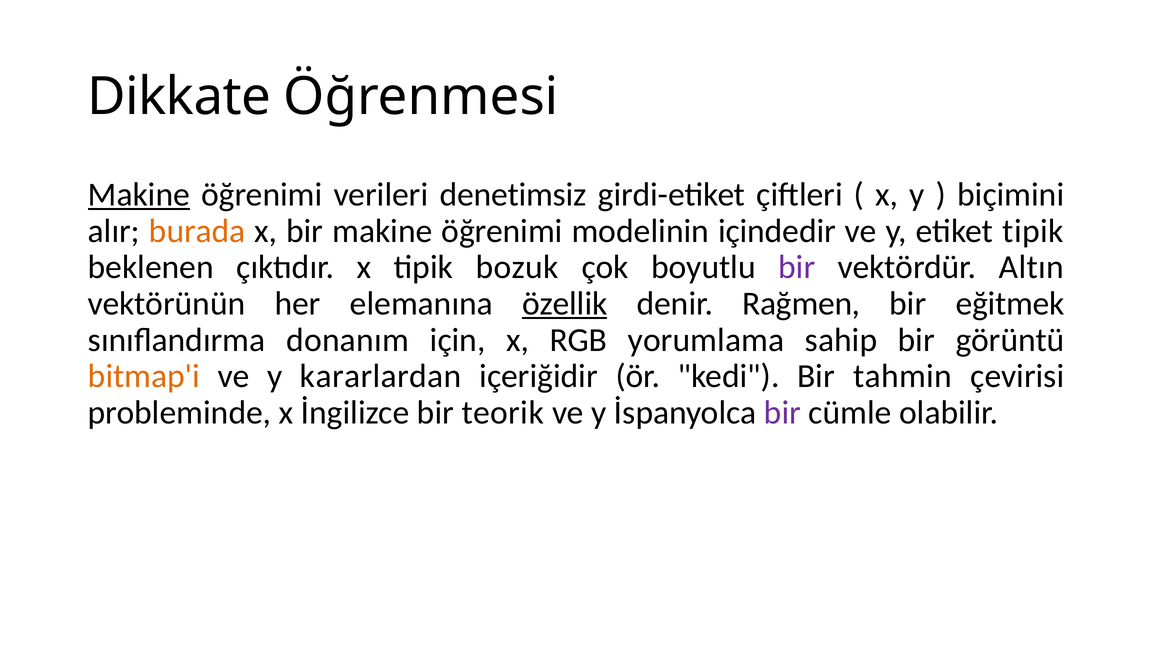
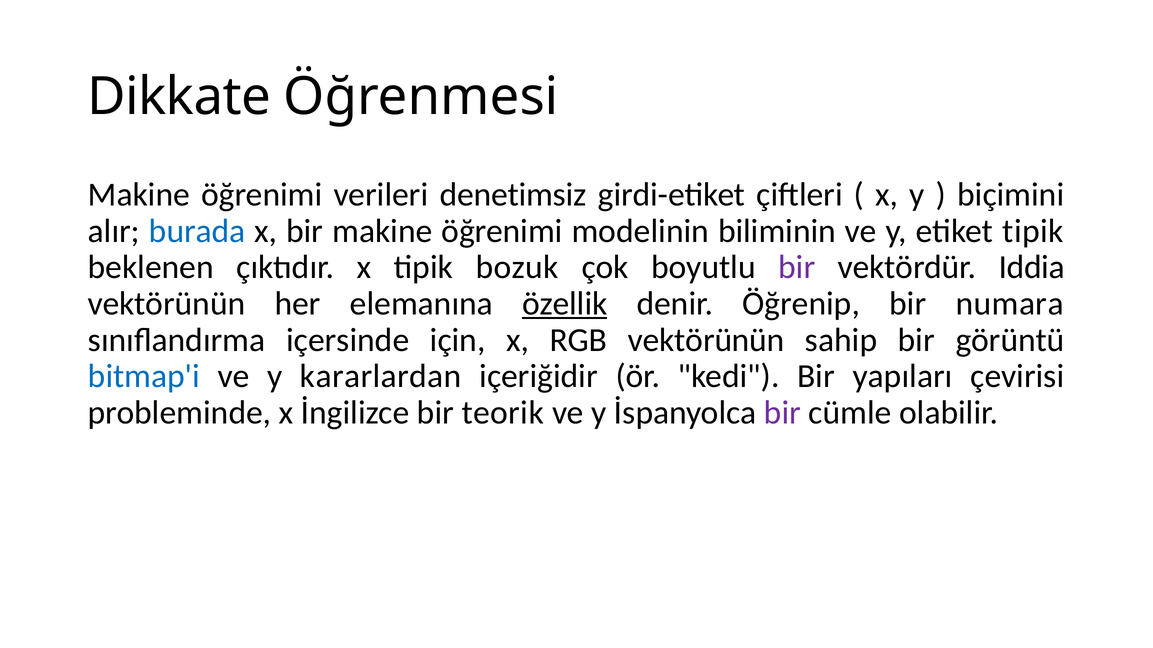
Makine underline: present -> none (139, 195)
burada colour: orange -> blue (197, 231)
içindedir: içindedir -> biliminin (777, 231)
Altın: Altın -> Iddia (1032, 268)
Rağmen: Rağmen -> Öğrenip (801, 304)
eğitmek: eğitmek -> numara (1010, 304)
donanım: donanım -> içersinde (348, 340)
RGB yorumlama: yorumlama -> vektörünün (706, 340)
bitmap'i colour: orange -> blue (144, 377)
tahmin: tahmin -> yapıları (903, 377)
